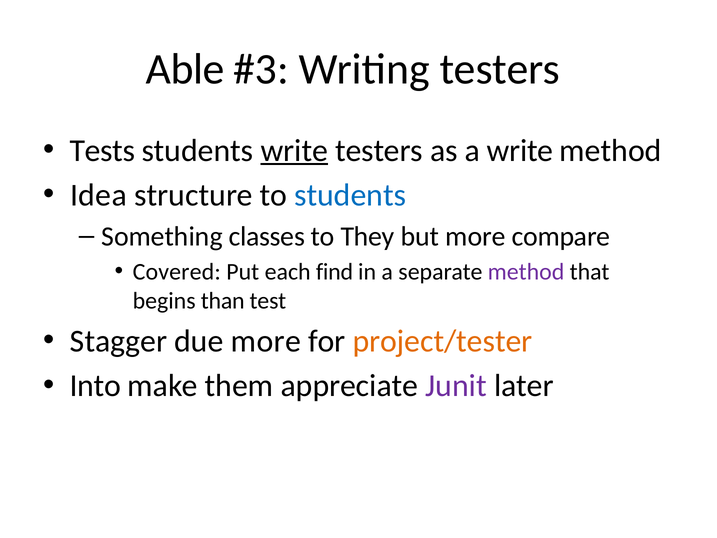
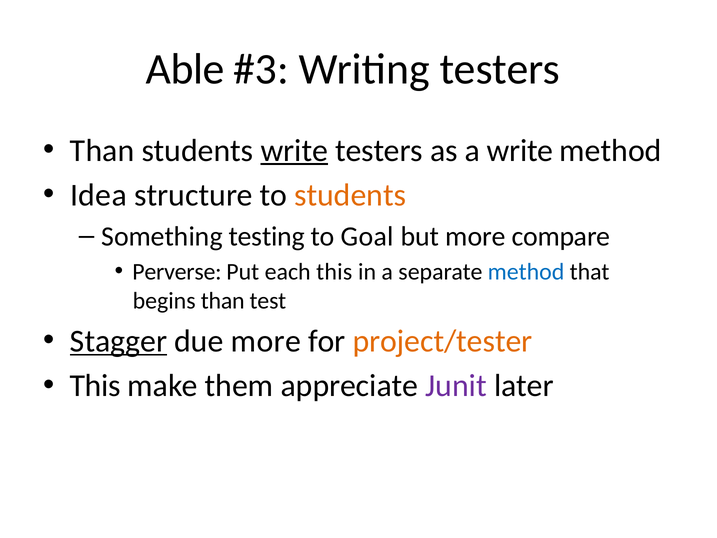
Tests: Tests -> Than (102, 150)
students colour: blue -> orange (350, 195)
classes: classes -> testing (267, 236)
They: They -> Goal (367, 236)
Covered: Covered -> Perverse (177, 272)
each find: find -> this (334, 272)
method colour: purple -> blue (526, 272)
Stagger underline: none -> present (119, 341)
Into: Into -> This (95, 385)
